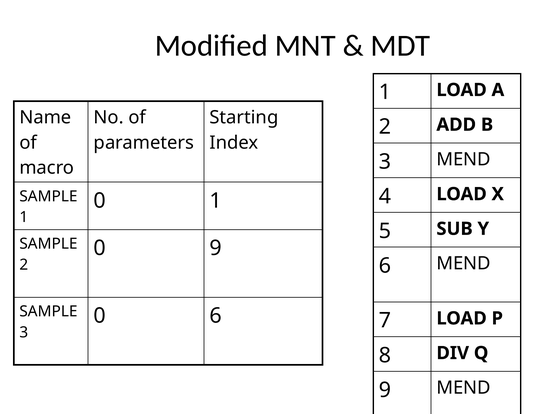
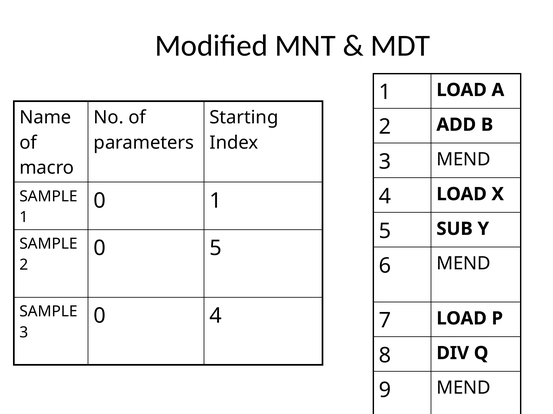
0 9: 9 -> 5 (216, 249)
0 6: 6 -> 4 (216, 316)
